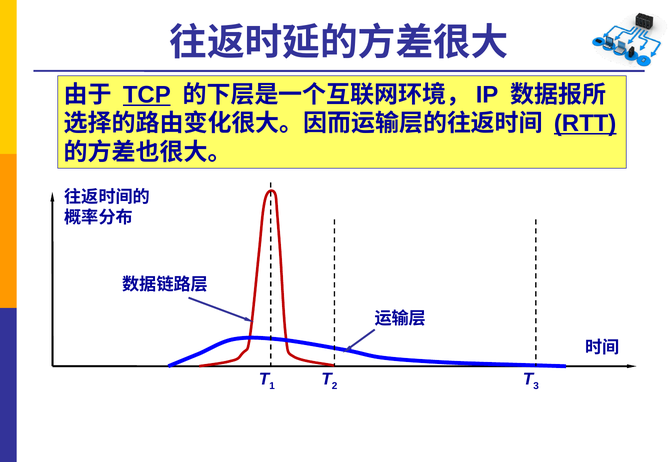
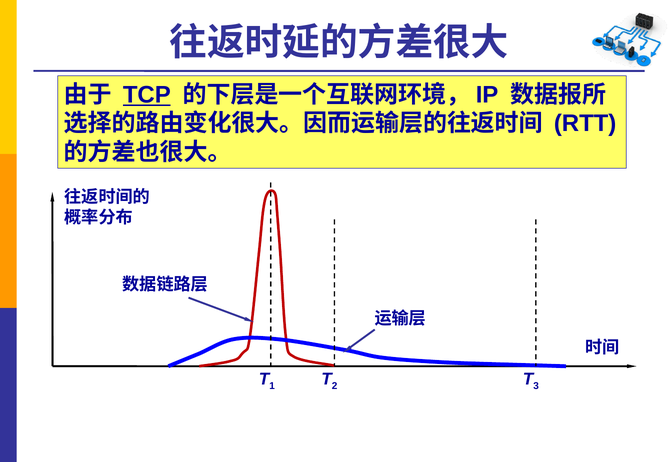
RTT underline: present -> none (585, 124)
